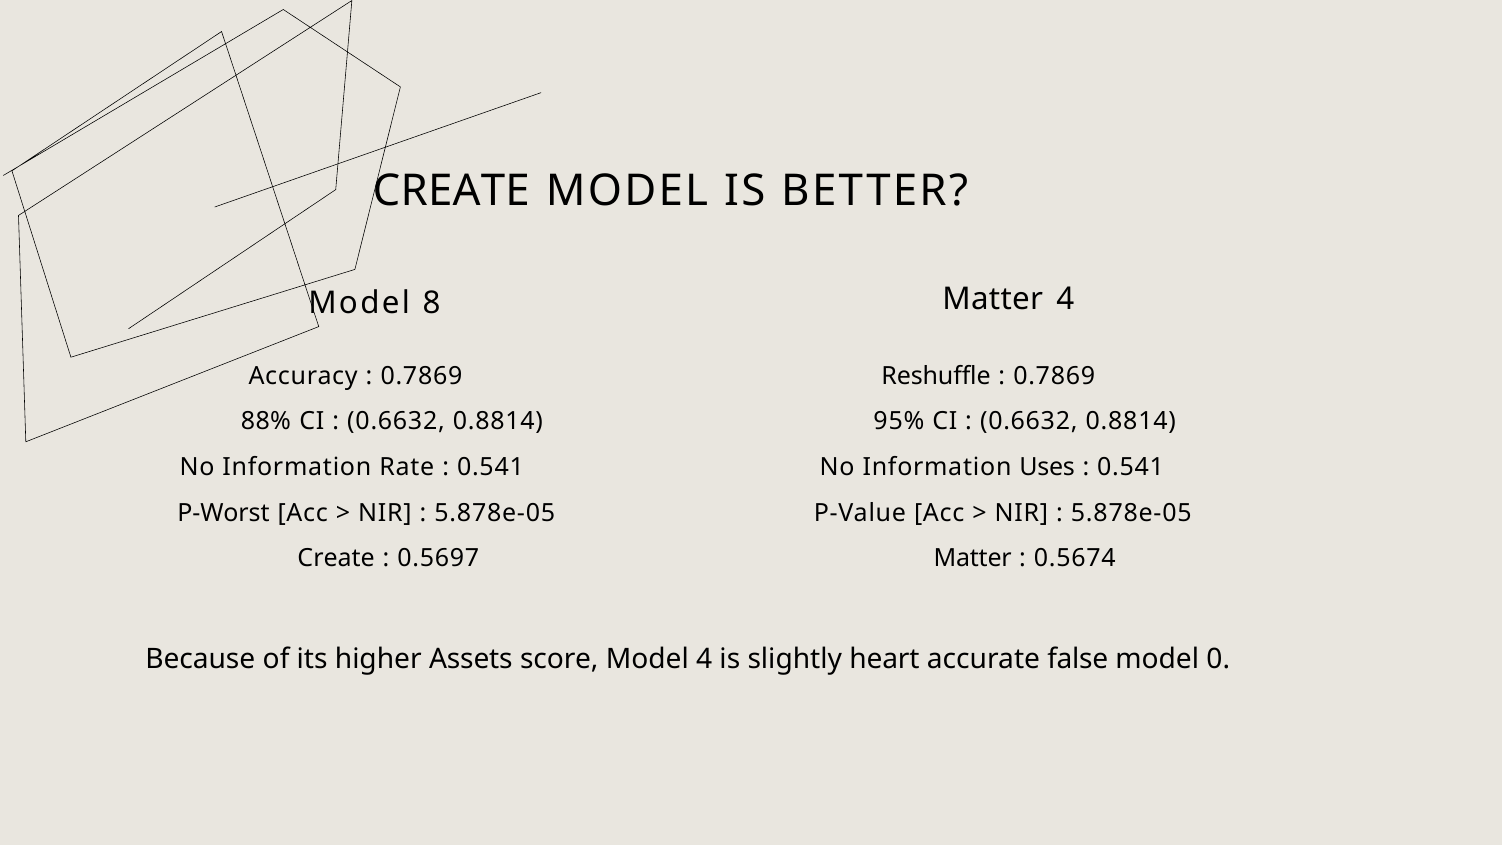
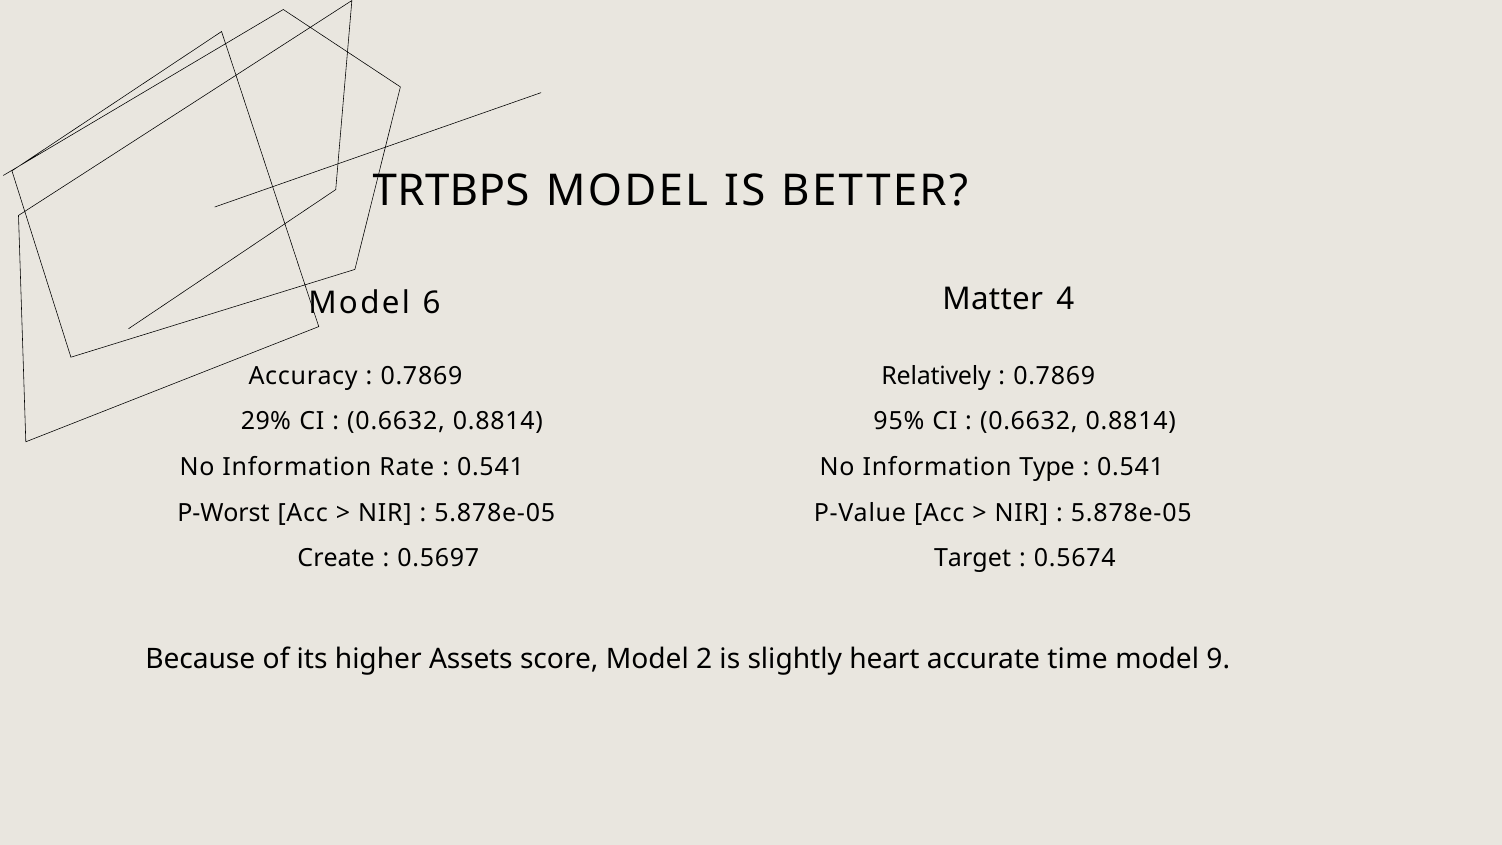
CREATE: CREATE -> TRTBPS (451, 191)
8: 8 -> 6 (432, 303)
Reshuffle: Reshuffle -> Relatively (936, 376)
88%: 88% -> 29% (266, 422)
Uses: Uses -> Type (1047, 467)
Matter: Matter -> Target (973, 558)
Model 4: 4 -> 2 (704, 659)
false: false -> time (1078, 659)
0: 0 -> 9 (1218, 659)
